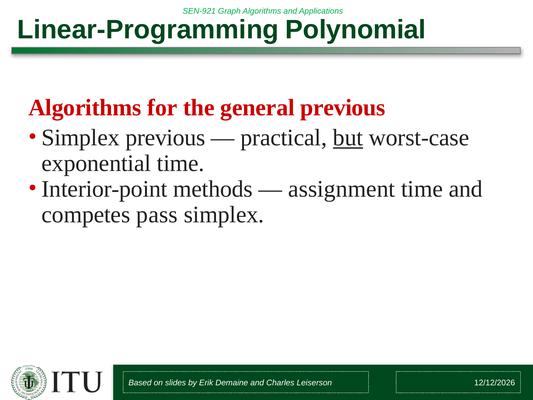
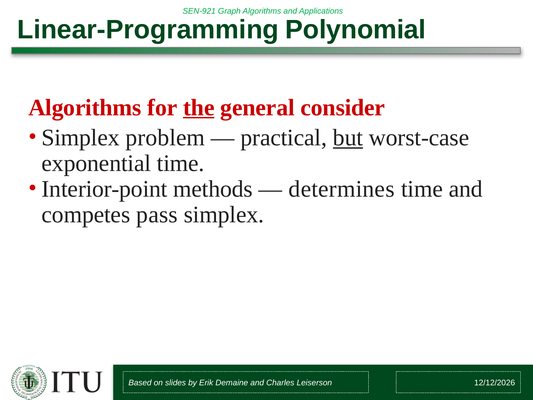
the underline: none -> present (199, 107)
general previous: previous -> consider (343, 107)
Simplex previous: previous -> problem (165, 138)
assignment: assignment -> determines (342, 189)
